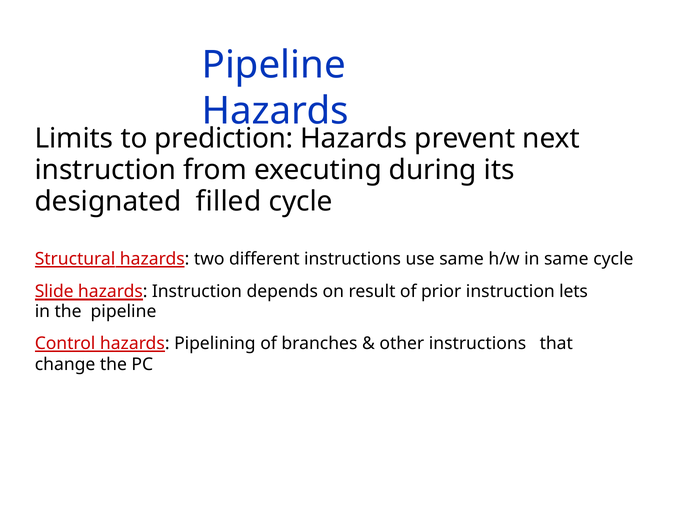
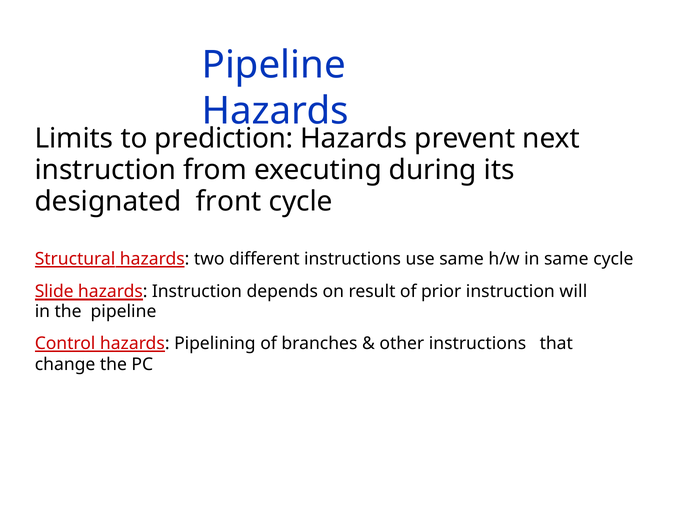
filled: filled -> front (229, 202)
lets: lets -> will (573, 292)
